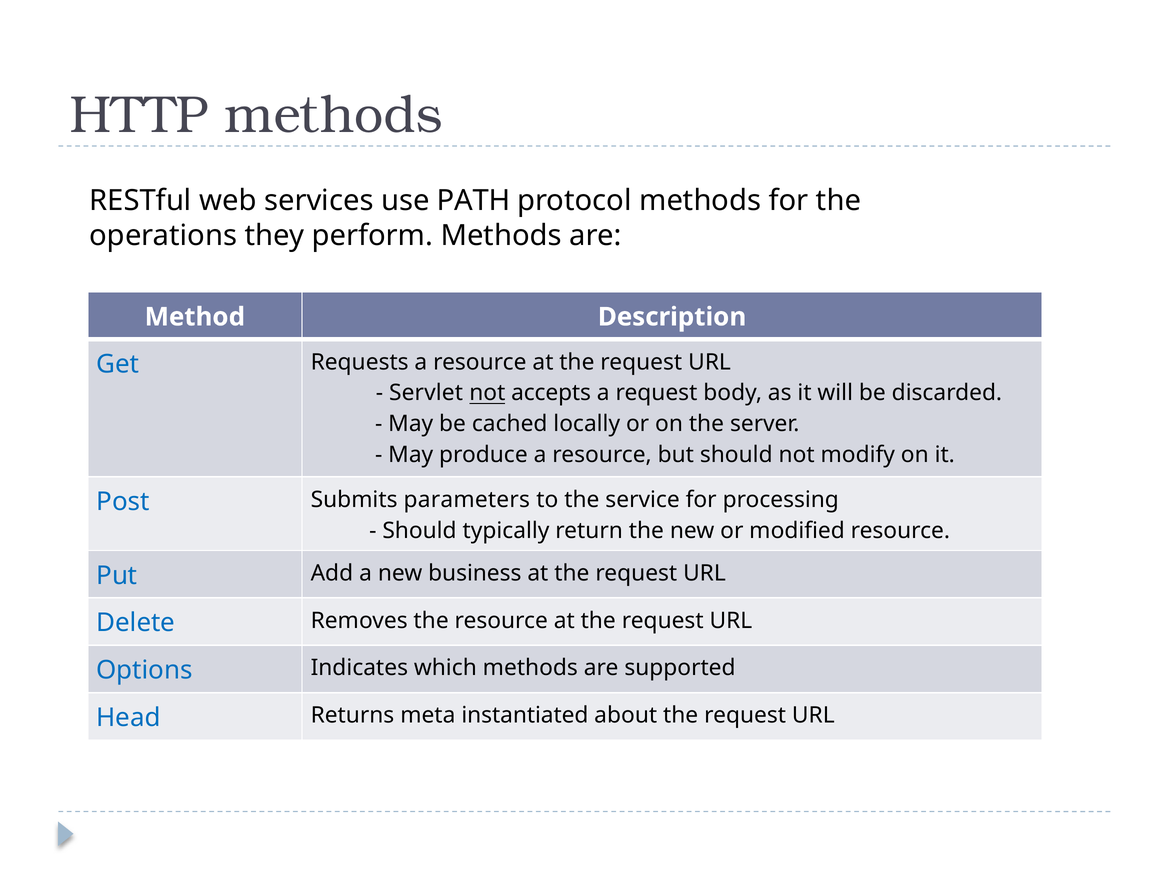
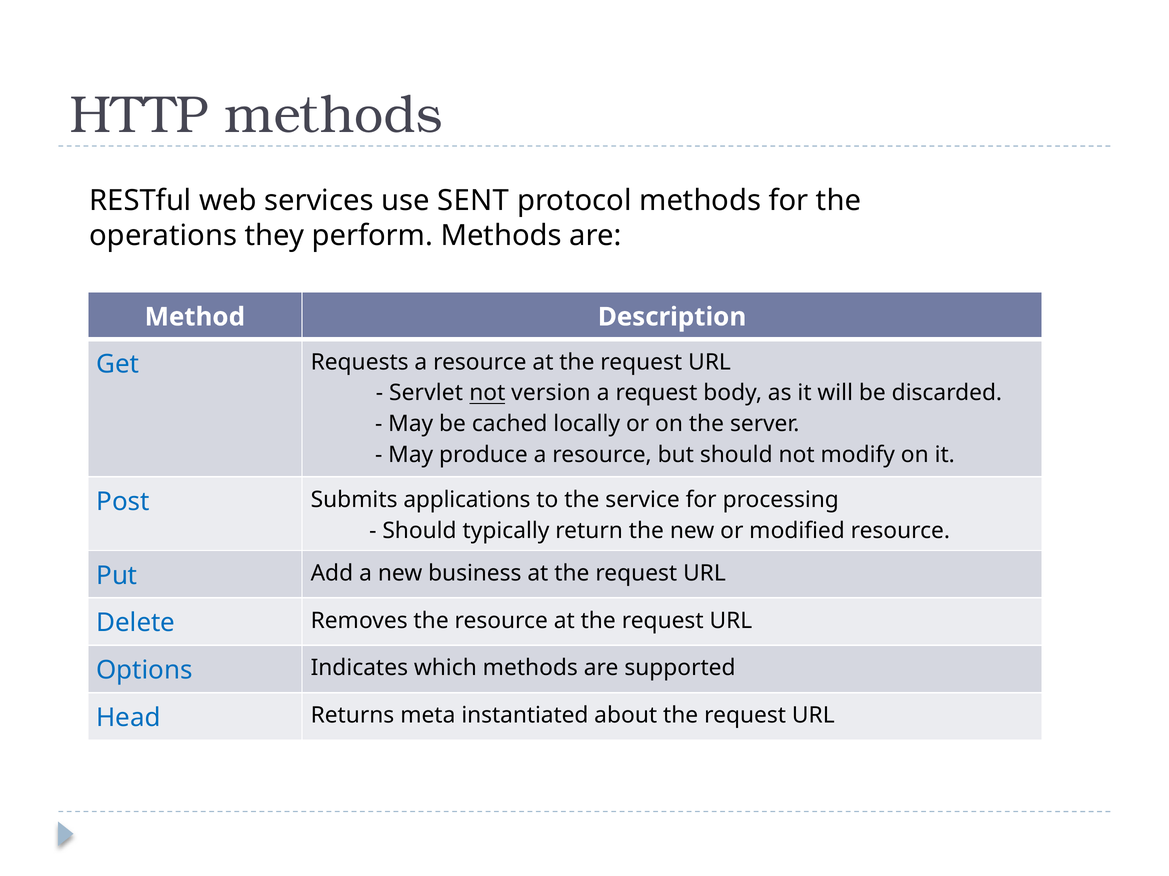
PATH: PATH -> SENT (473, 201)
accepts: accepts -> version (551, 393)
parameters: parameters -> applications (467, 500)
